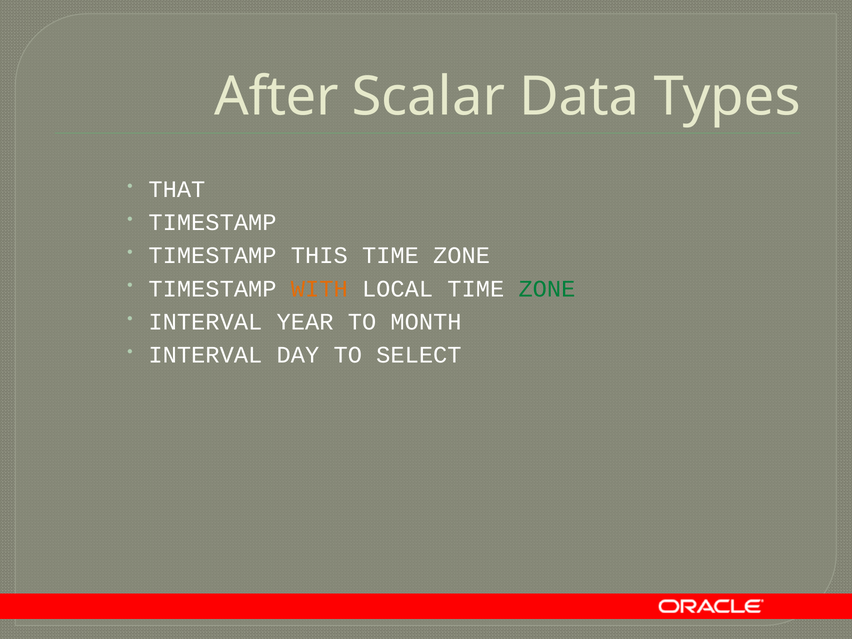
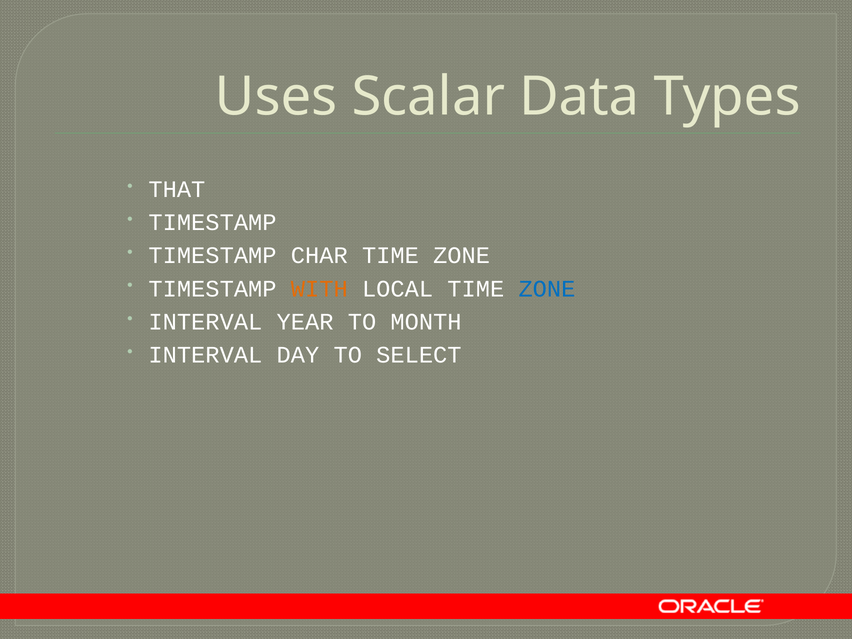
After: After -> Uses (276, 97)
THIS: THIS -> CHAR (319, 256)
ZONE colour: green -> blue (547, 289)
